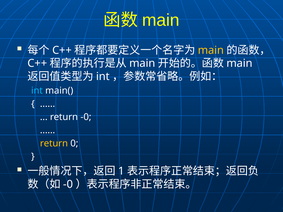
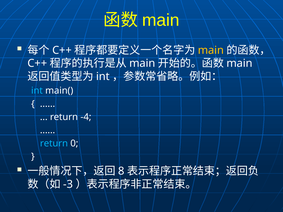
return -0: -0 -> -4 (86, 117)
return colour: yellow -> light blue (54, 143)
1: 1 -> 8 (121, 171)
-0: -0 -> -3 (68, 184)
